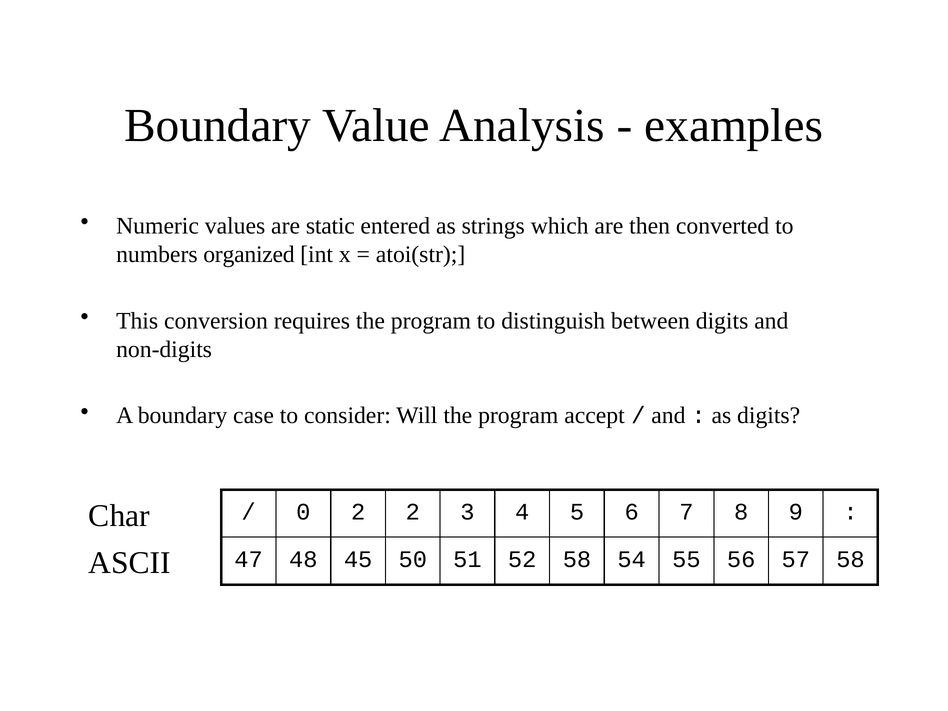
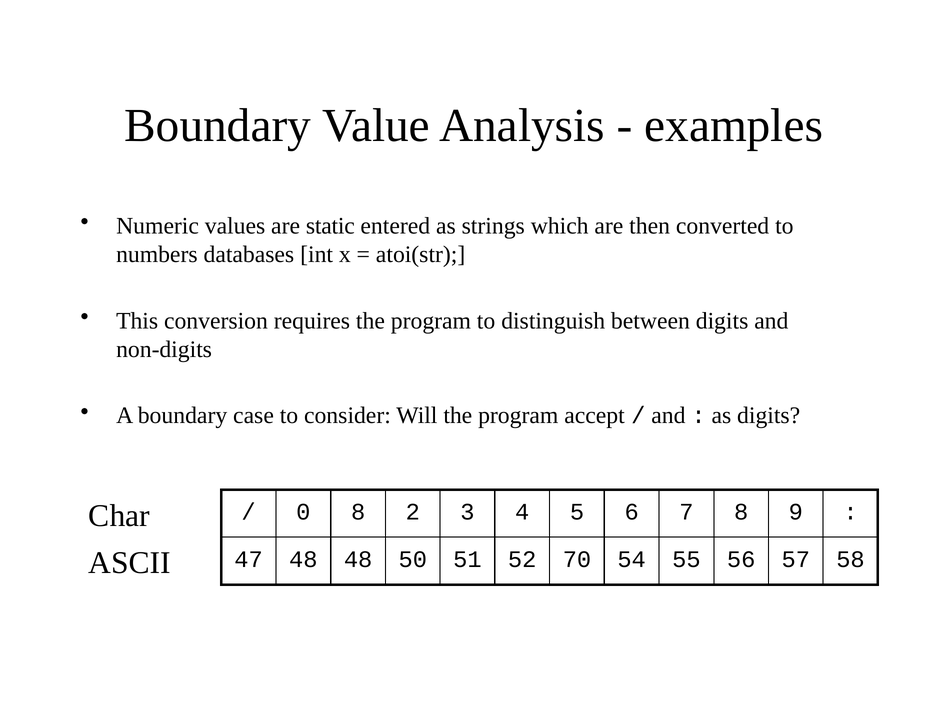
organized: organized -> databases (249, 254)
0 2: 2 -> 8 (358, 512)
48 45: 45 -> 48 (358, 559)
52 58: 58 -> 70 (577, 559)
